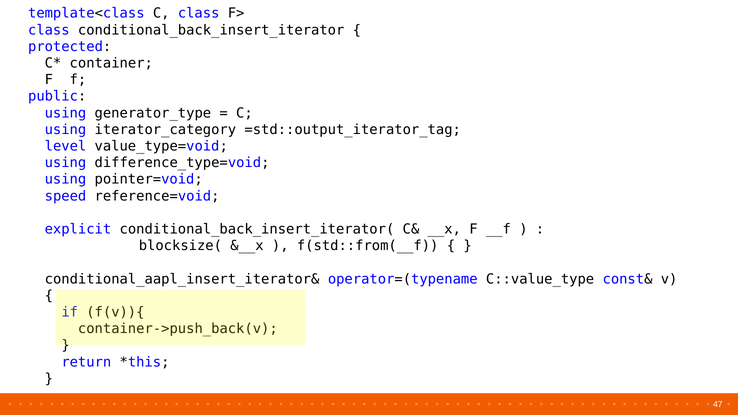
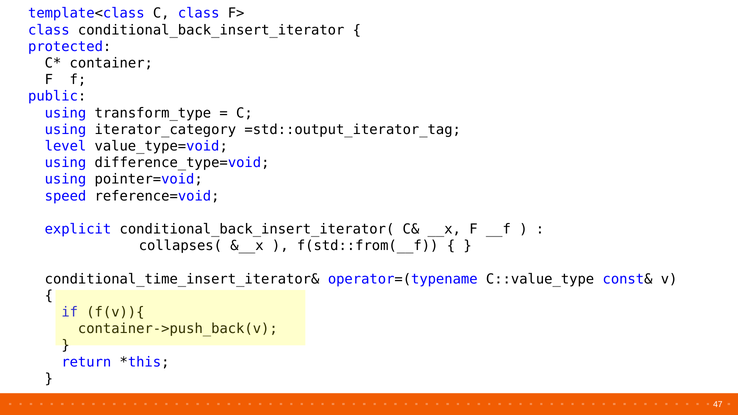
generator_type: generator_type -> transform_type (153, 113)
blocksize(: blocksize( -> collapses( (180, 246)
conditional_aapl_insert_iterator&: conditional_aapl_insert_iterator& -> conditional_time_insert_iterator& (182, 279)
